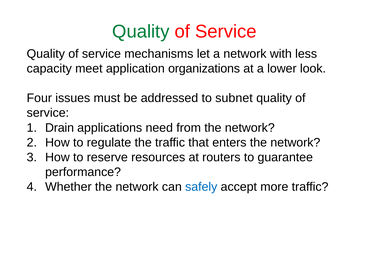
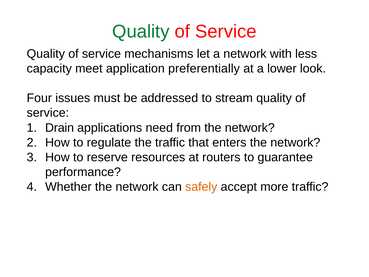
organizations: organizations -> preferentially (204, 69)
subnet: subnet -> stream (234, 98)
safely colour: blue -> orange (201, 187)
